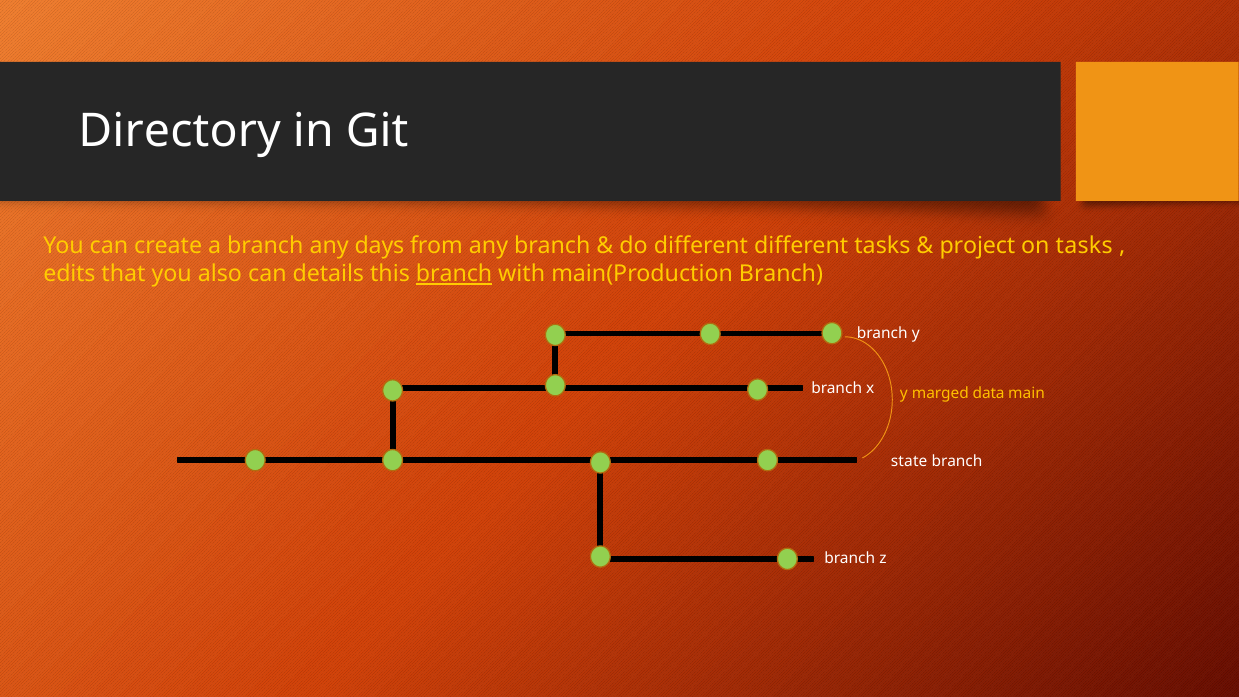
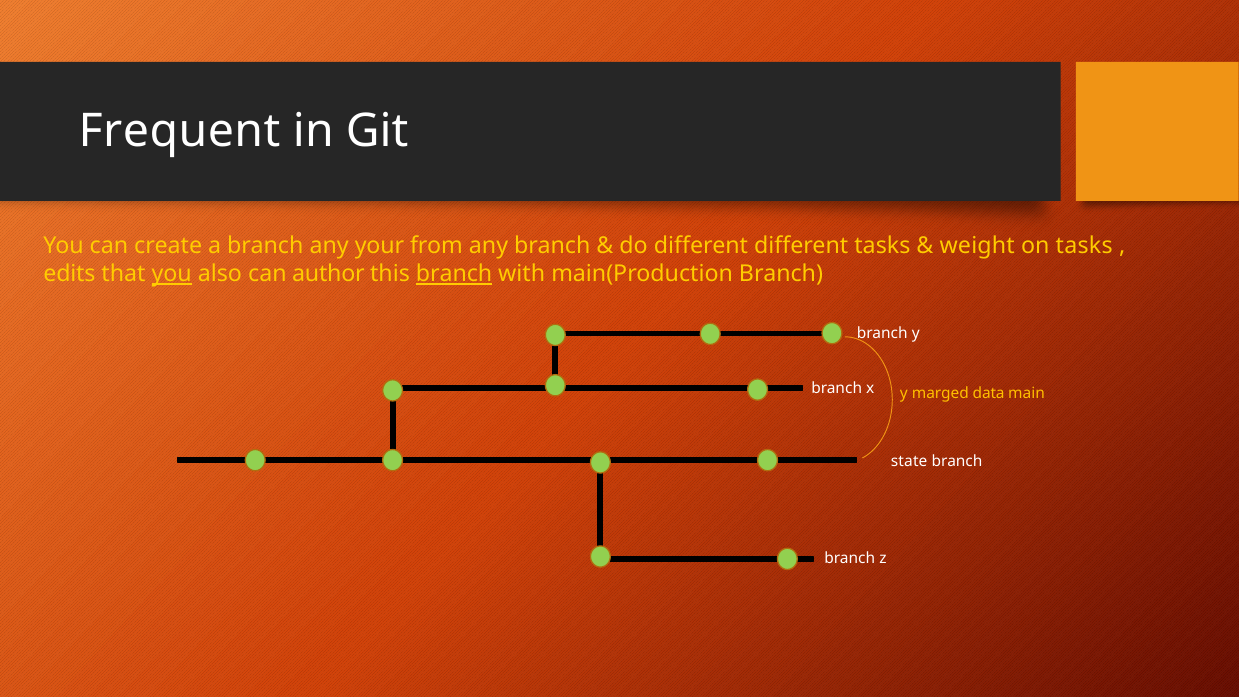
Directory: Directory -> Frequent (180, 131)
days: days -> your (379, 246)
project: project -> weight (977, 246)
you underline: none -> present (172, 274)
details: details -> author (328, 274)
